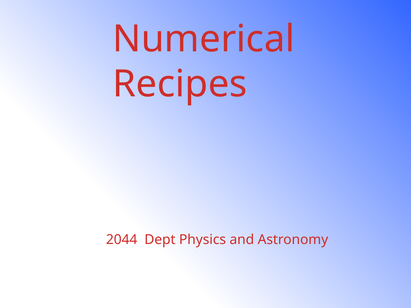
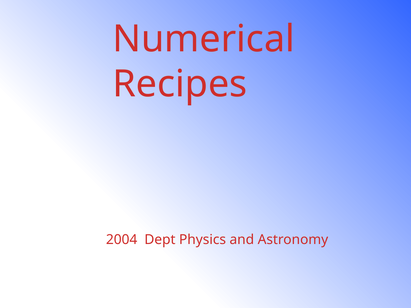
2044: 2044 -> 2004 (122, 240)
